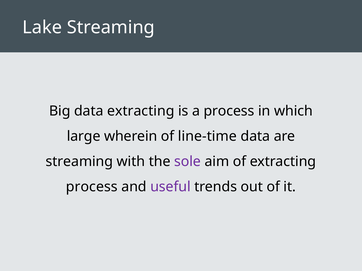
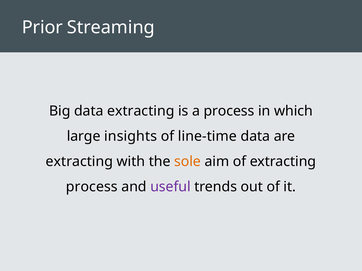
Lake: Lake -> Prior (42, 27)
wherein: wherein -> insights (131, 136)
streaming: streaming -> extracting (79, 162)
sole colour: purple -> orange (188, 162)
